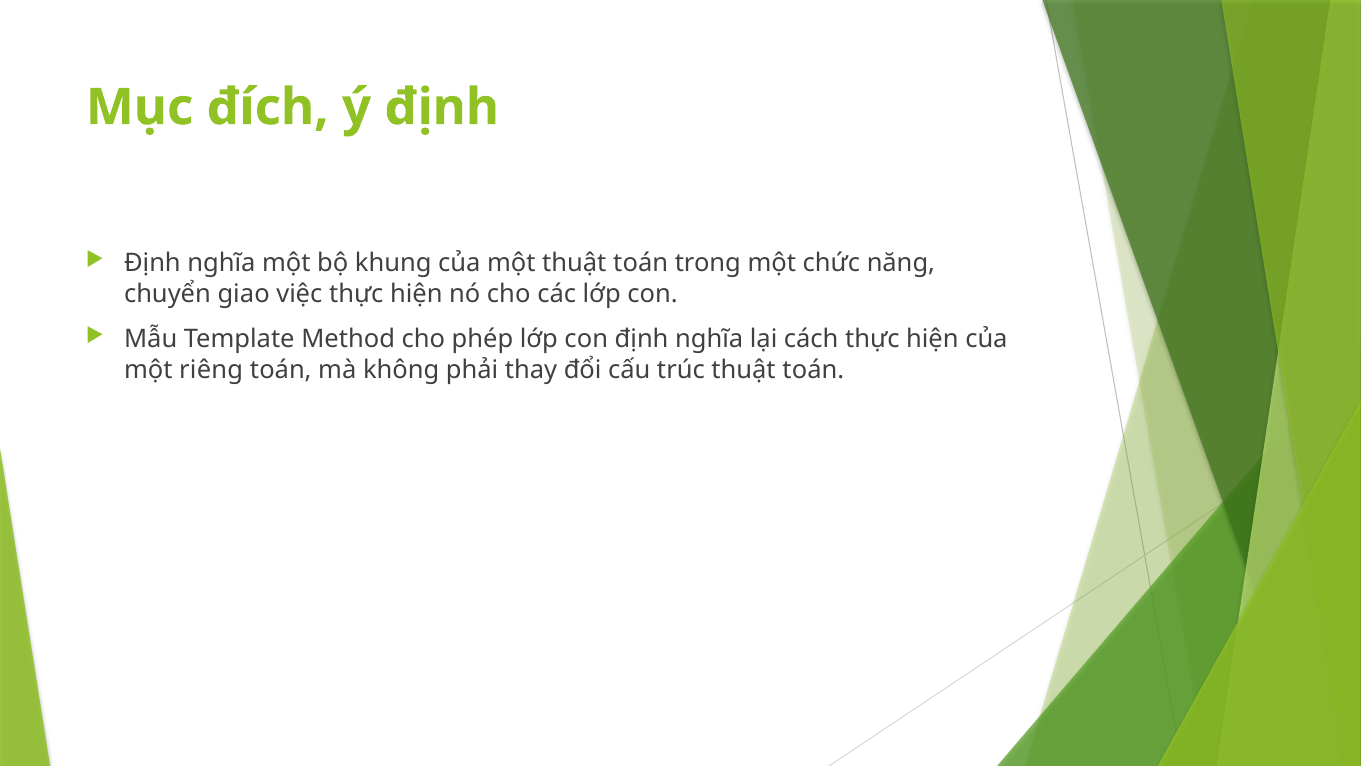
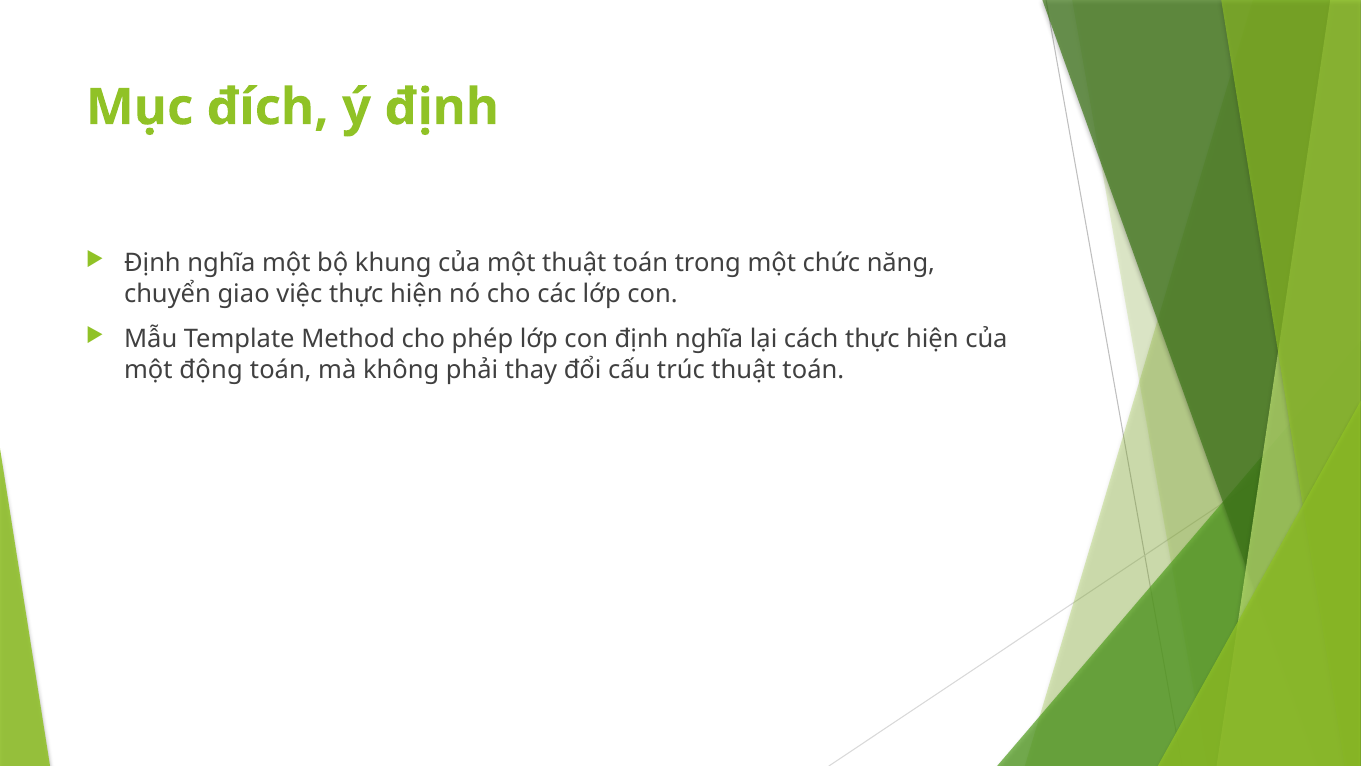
riêng: riêng -> động (211, 369)
